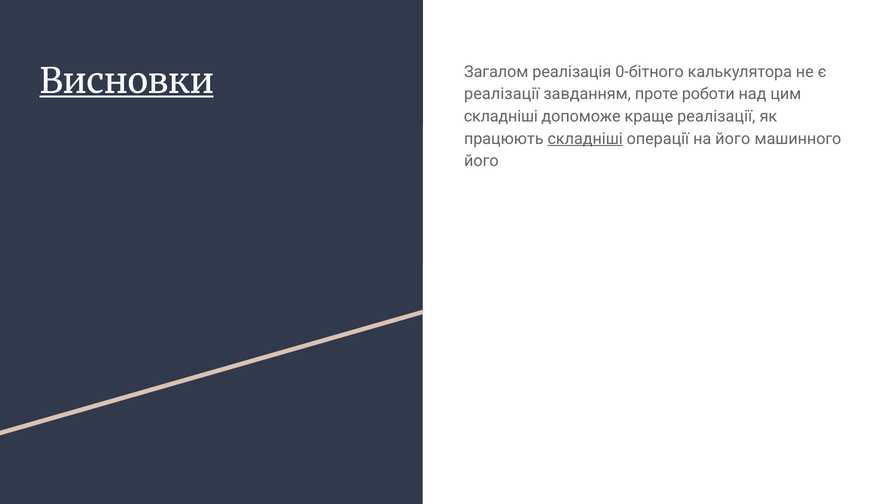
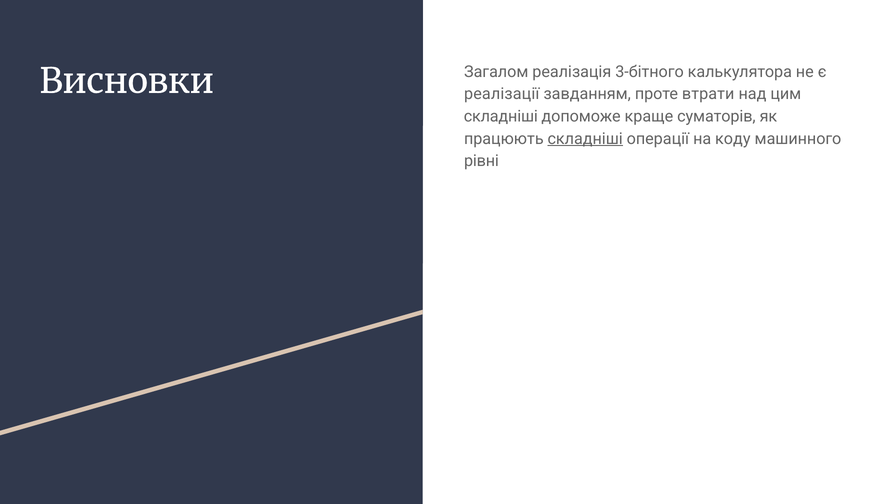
0-бітного: 0-бітного -> 3-бітного (650, 72)
Висновки underline: present -> none (127, 81)
роботи: роботи -> втрати (708, 94)
краще реалізації: реалізації -> суматорів (716, 116)
на його: його -> коду (733, 139)
його: його -> рівні (481, 161)
